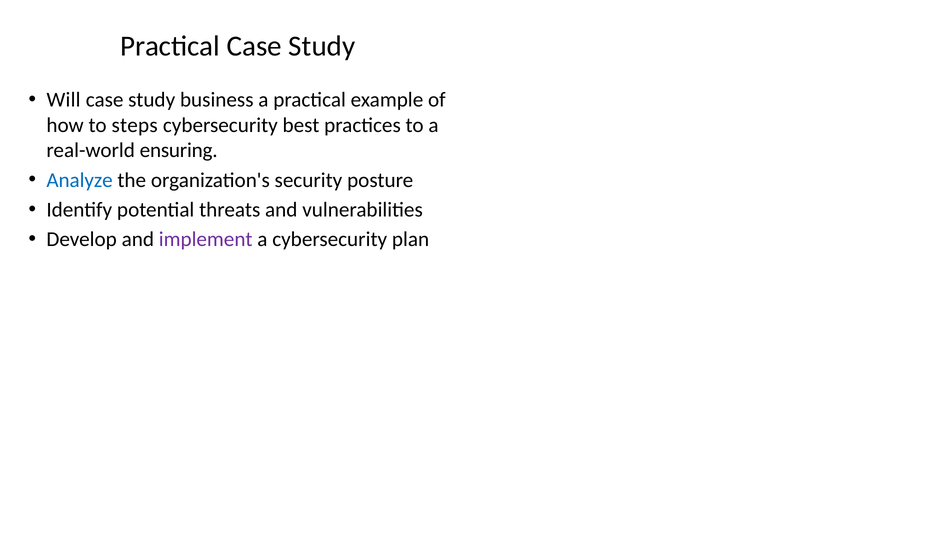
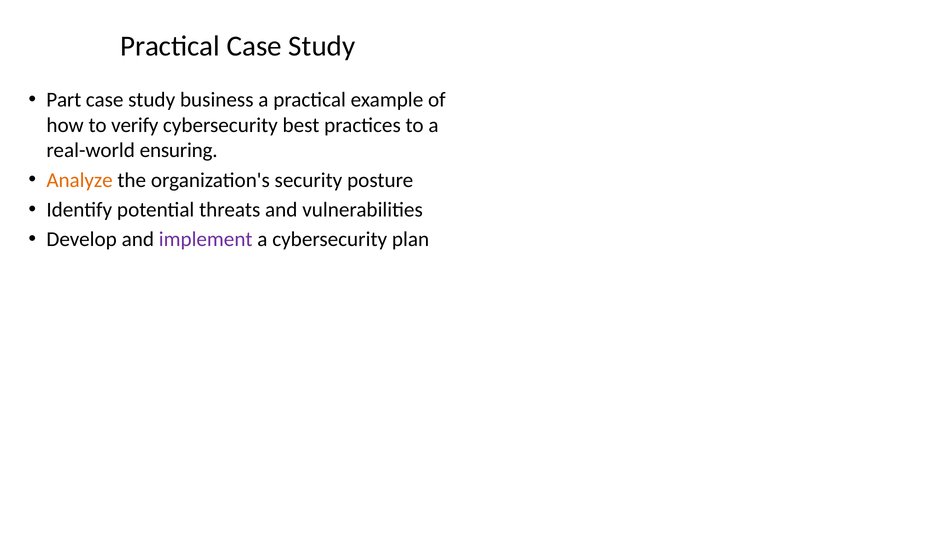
Will: Will -> Part (64, 100)
steps: steps -> verify (135, 125)
Analyze colour: blue -> orange (80, 180)
